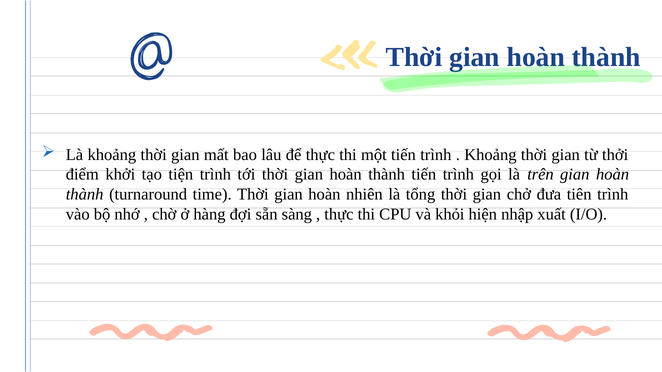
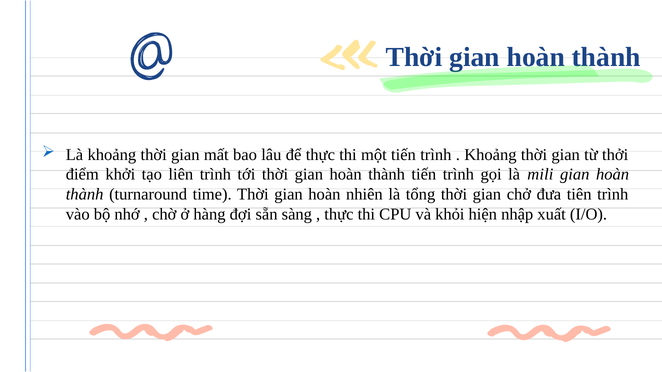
tiện: tiện -> liên (181, 175)
trên: trên -> mili (540, 175)
